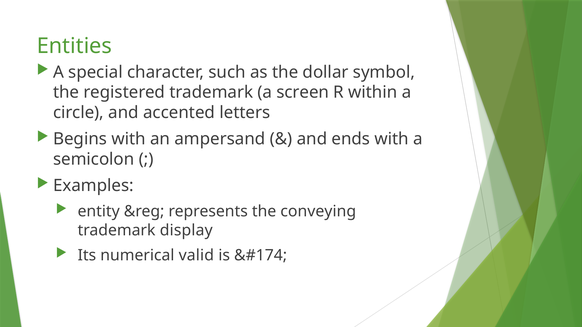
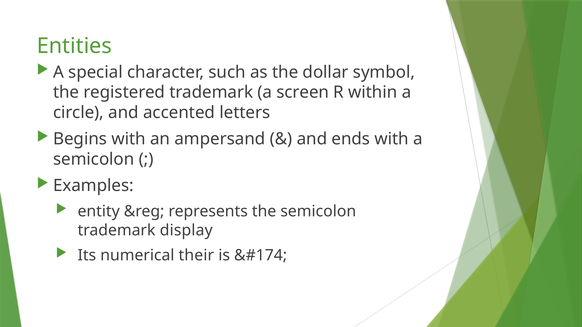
the conveying: conveying -> semicolon (318, 212)
valid: valid -> their (196, 256)
